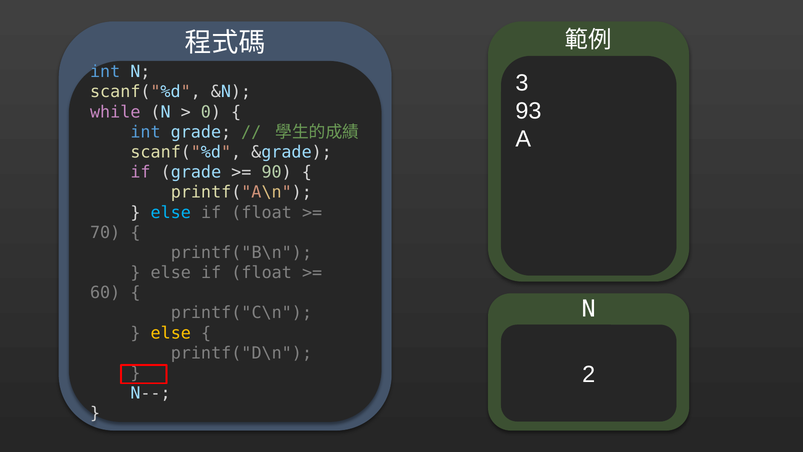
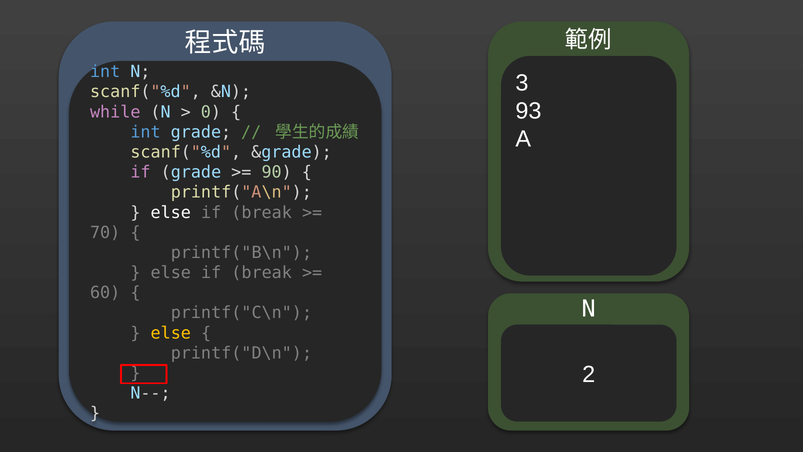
else colour: light blue -> white (171, 212)
float: float -> break (262, 212)
float: float -> break (262, 273)
